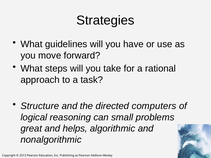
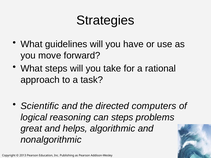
Structure: Structure -> Scientific (40, 106)
can small: small -> steps (122, 117)
